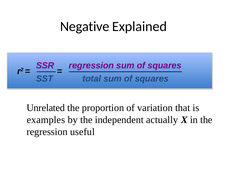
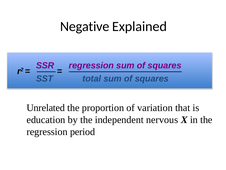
examples: examples -> education (46, 119)
actually: actually -> nervous (162, 119)
useful: useful -> period (83, 131)
